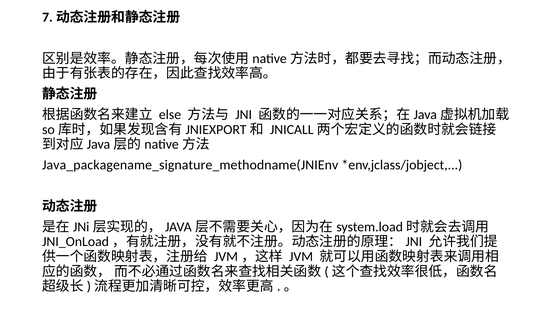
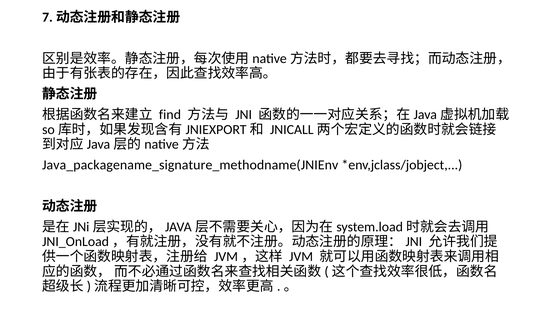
else: else -> find (170, 115)
